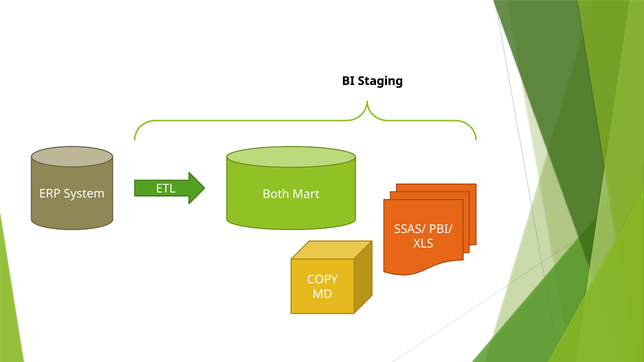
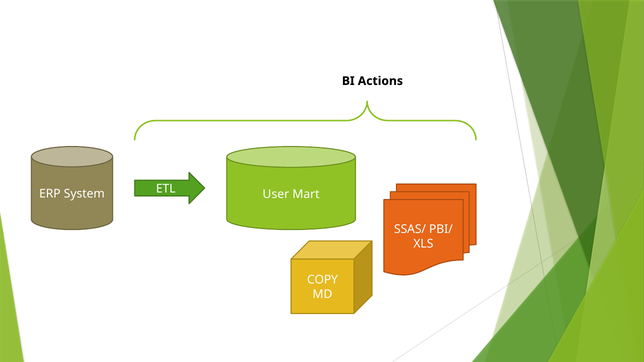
Staging: Staging -> Actions (380, 81)
Both: Both -> User (276, 194)
